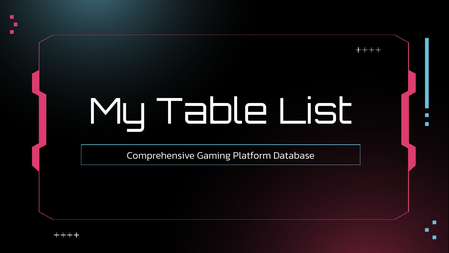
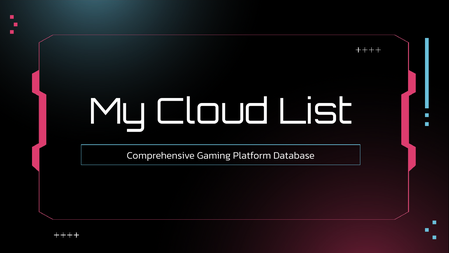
Table: Table -> Cloud (212, 112)
